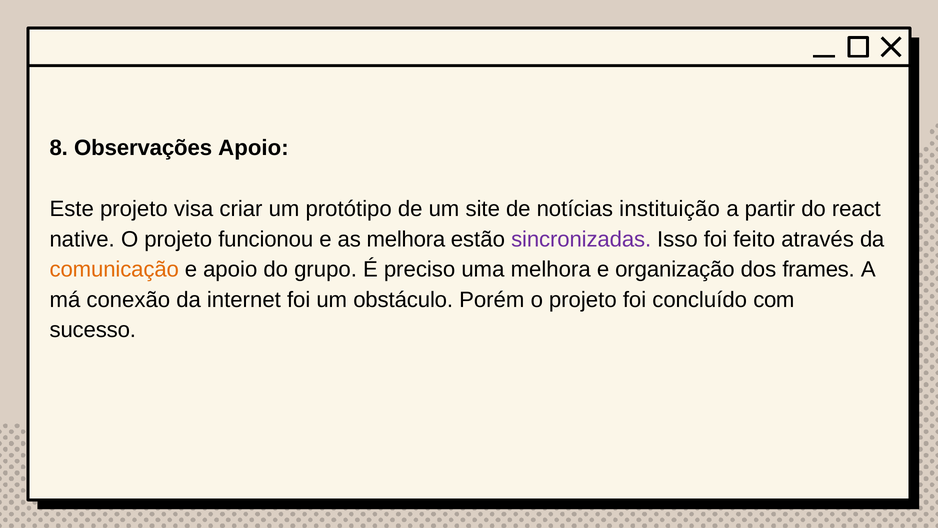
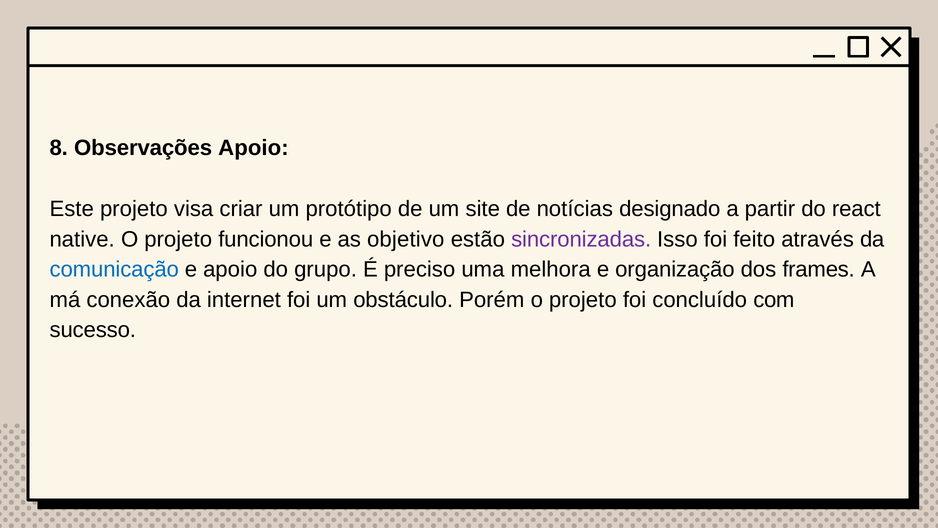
instituição: instituição -> designado (670, 209)
as melhora: melhora -> objetivo (406, 239)
comunicação colour: orange -> blue (114, 269)
